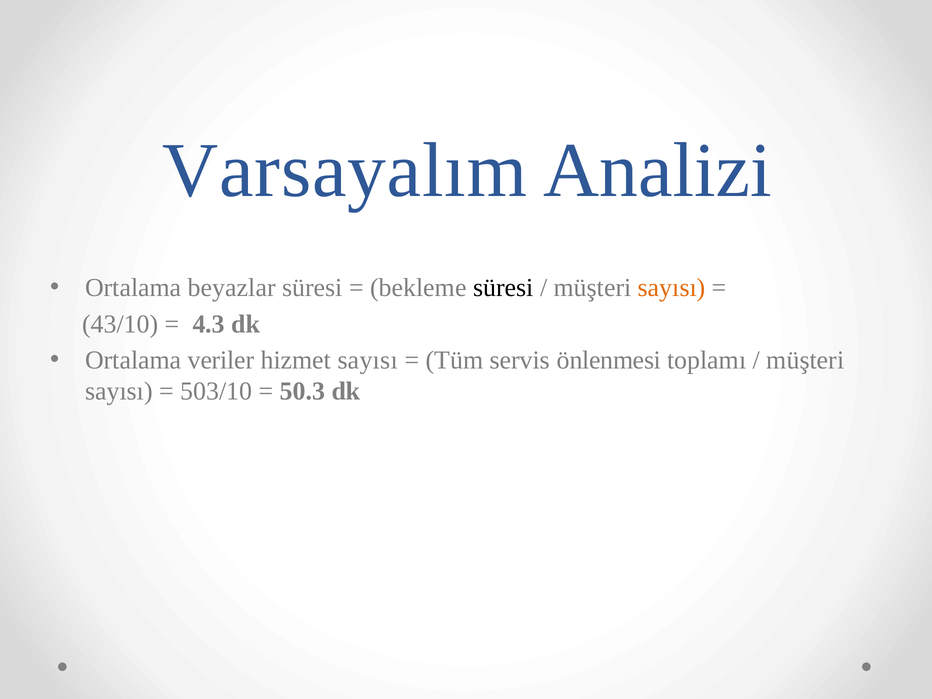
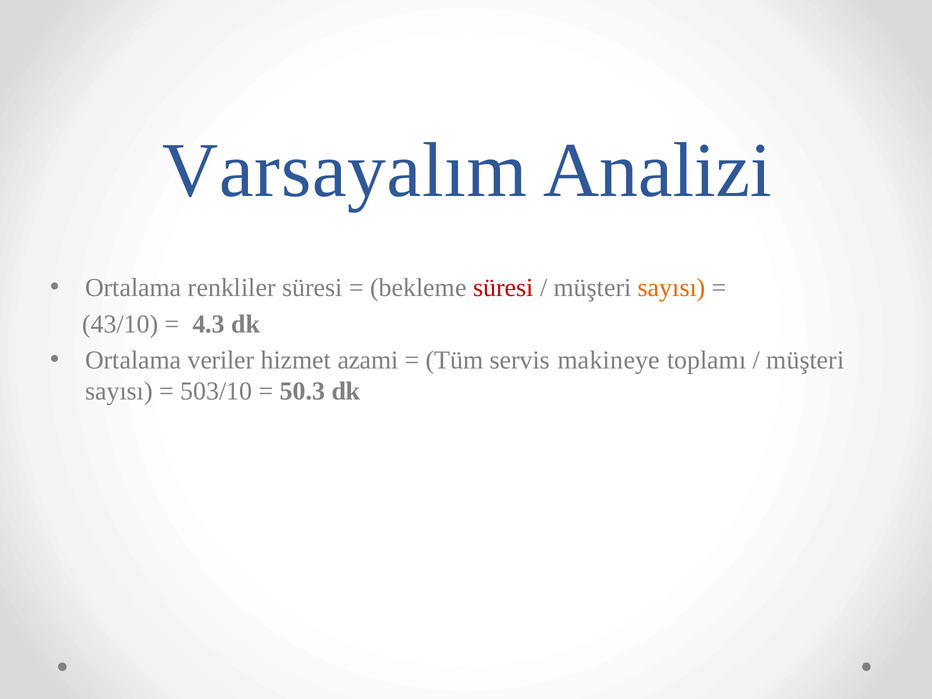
beyazlar: beyazlar -> renkliler (232, 288)
süresi colour: black -> red (503, 288)
hizmet sayısı: sayısı -> azami (368, 360)
önlenmesi: önlenmesi -> makineye (609, 360)
